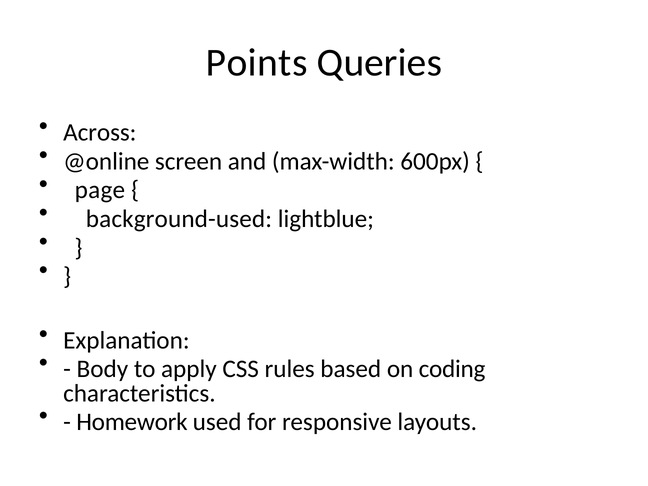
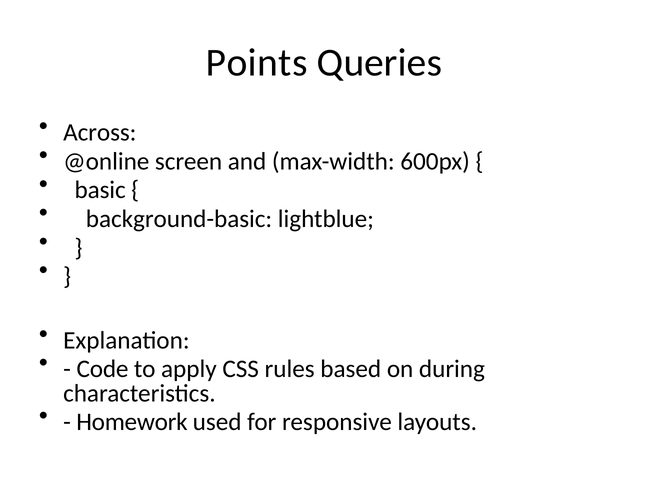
page: page -> basic (100, 190)
background-used: background-used -> background-basic (179, 219)
Body: Body -> Code (103, 369)
coding: coding -> during (452, 369)
